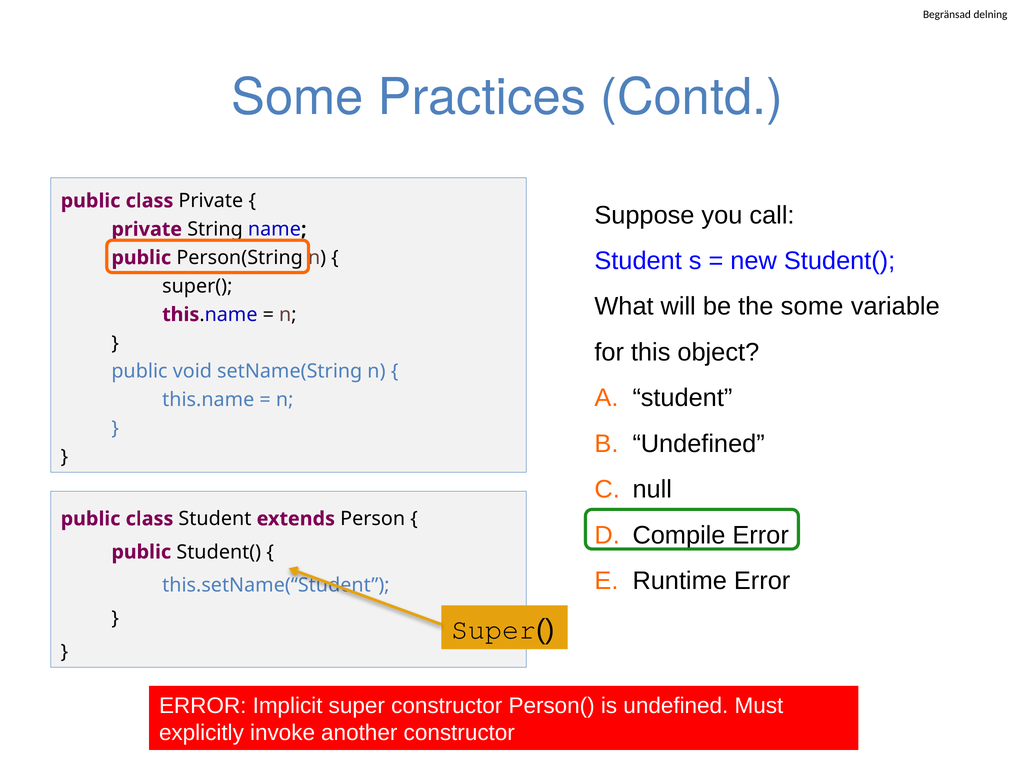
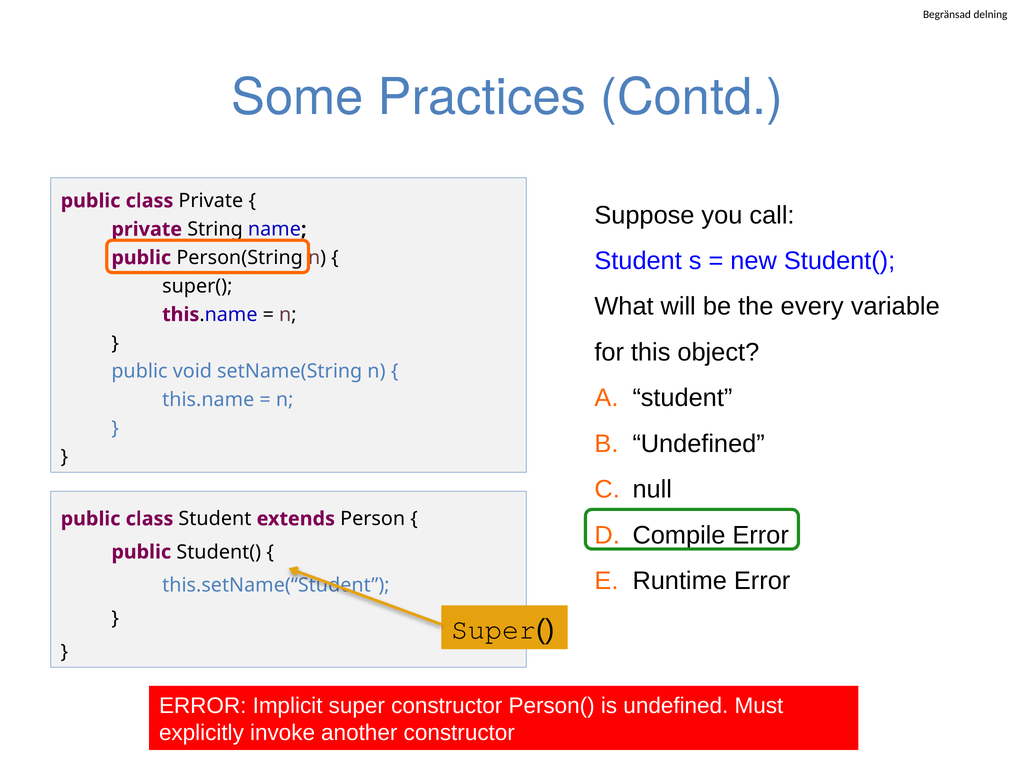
the some: some -> every (812, 306)
